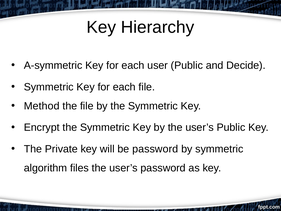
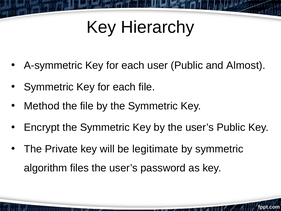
Decide: Decide -> Almost (246, 65)
be password: password -> legitimate (155, 149)
